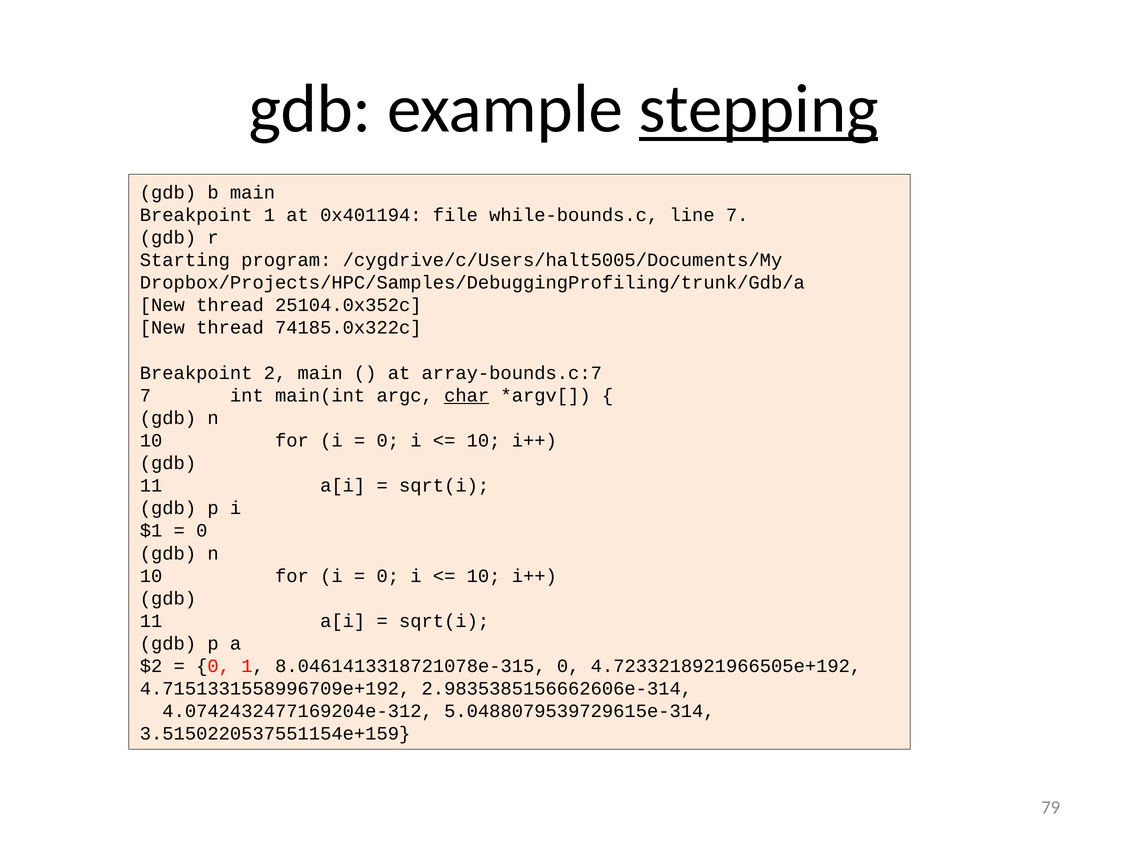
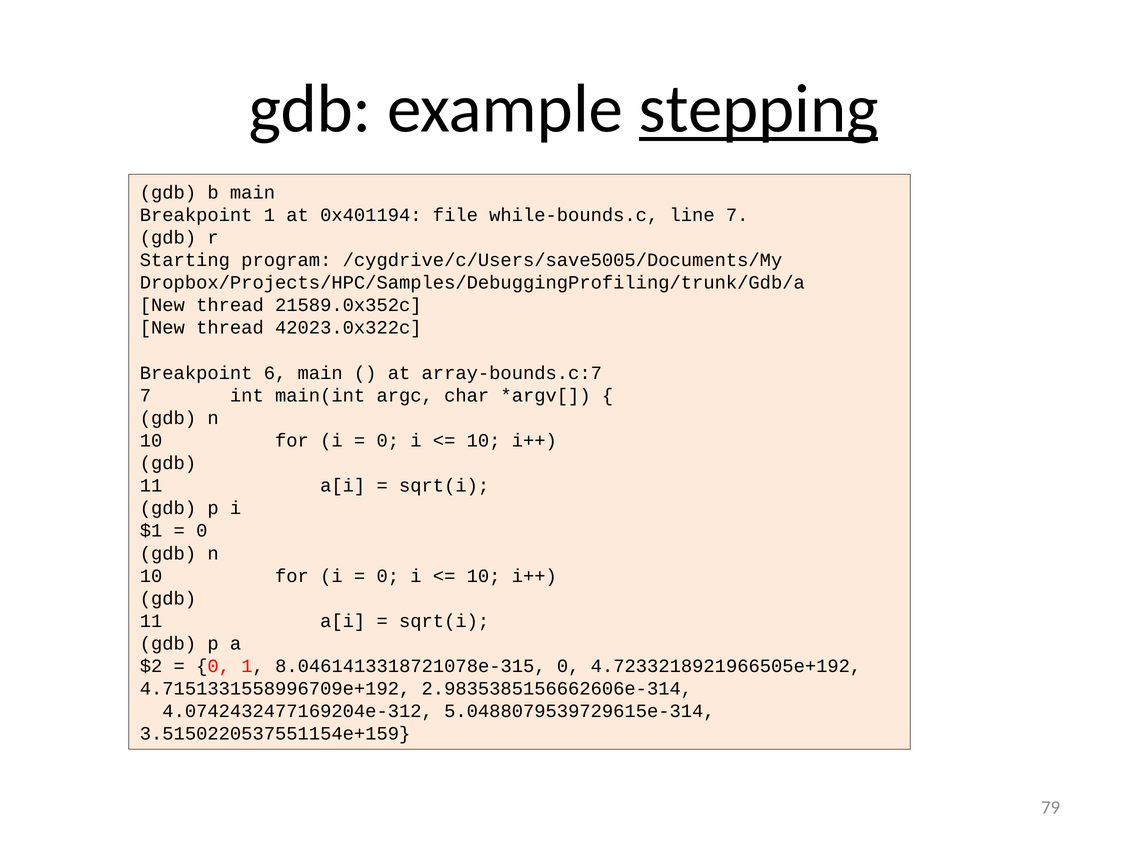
/cygdrive/c/Users/halt5005/Documents/My: /cygdrive/c/Users/halt5005/Documents/My -> /cygdrive/c/Users/save5005/Documents/My (562, 260)
25104.0x352c: 25104.0x352c -> 21589.0x352c (348, 305)
74185.0x322c: 74185.0x322c -> 42023.0x322c (348, 328)
2: 2 -> 6 (275, 373)
char underline: present -> none (467, 395)
